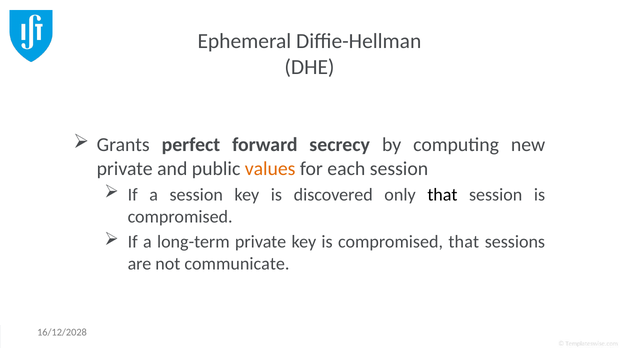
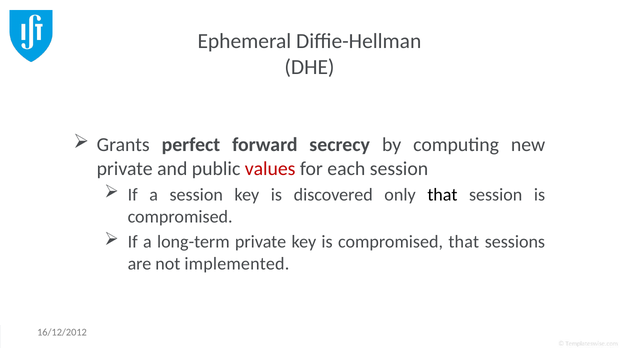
values colour: orange -> red (270, 169)
communicate: communicate -> implemented (237, 264)
16/12/2028: 16/12/2028 -> 16/12/2012 (62, 333)
